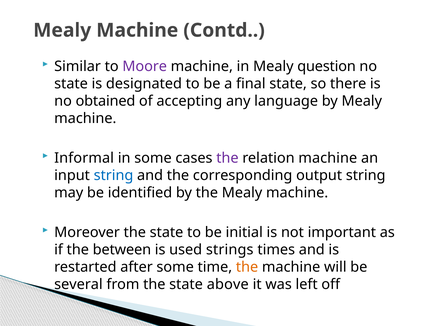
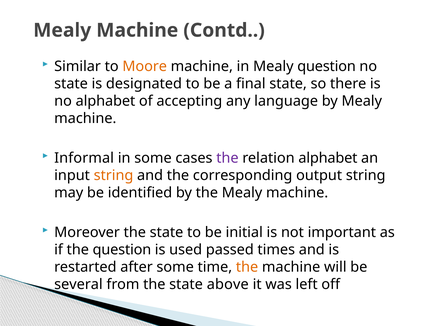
Moore colour: purple -> orange (145, 66)
no obtained: obtained -> alphabet (105, 101)
relation machine: machine -> alphabet (328, 158)
string colour: blue -> orange (114, 175)
the between: between -> question (122, 249)
strings: strings -> passed (230, 249)
